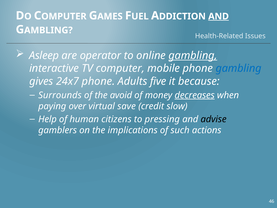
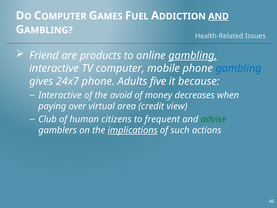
Asleep: Asleep -> Friend (44, 55)
operator: operator -> products (101, 55)
Surrounds: Surrounds -> Interactive (60, 95)
decreases underline: present -> none (195, 95)
save: save -> area (127, 106)
slow: slow -> view (177, 106)
Help: Help -> Club (47, 119)
pressing: pressing -> frequent (162, 119)
advise colour: black -> green (214, 119)
implications underline: none -> present (133, 130)
